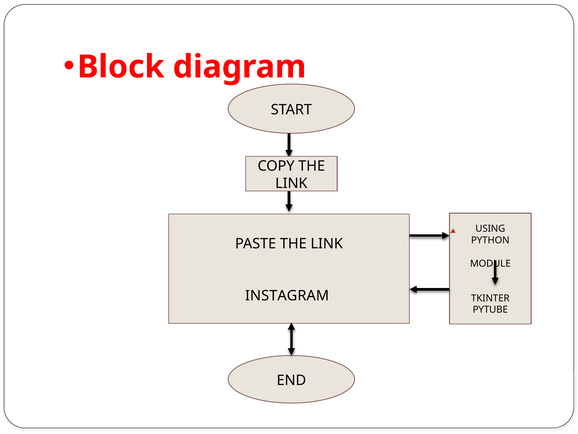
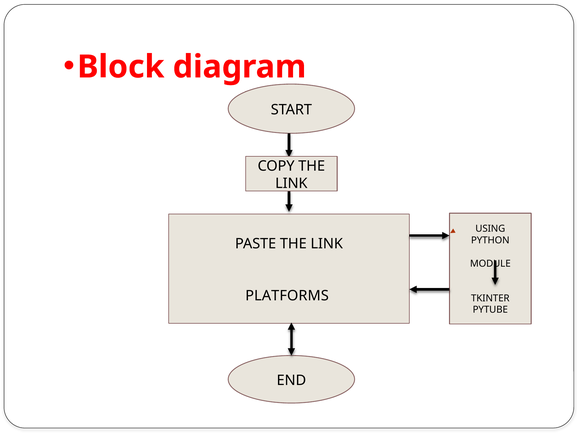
INSTAGRAM: INSTAGRAM -> PLATFORMS (287, 295)
